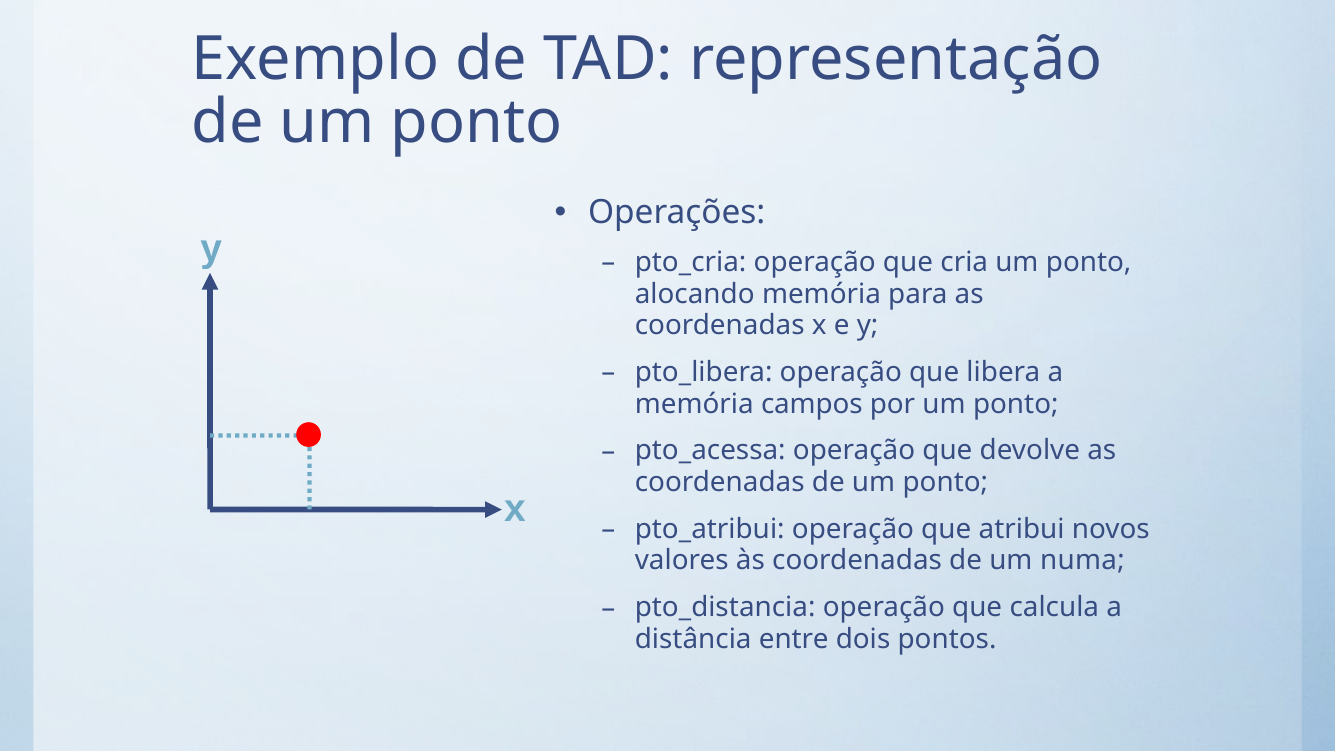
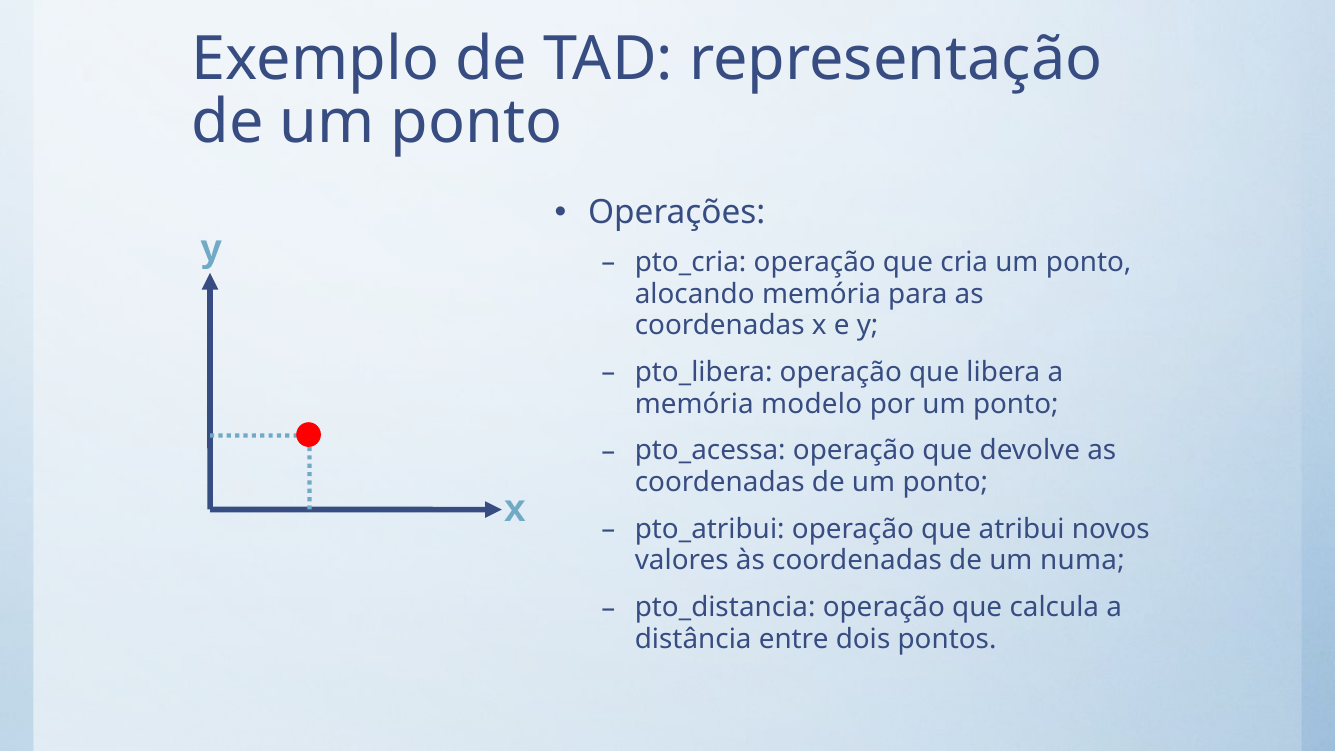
campos: campos -> modelo (812, 404)
